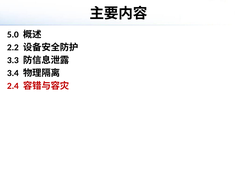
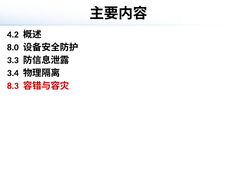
5.0: 5.0 -> 4.2 (13, 35)
2.2: 2.2 -> 8.0 (13, 48)
2.4: 2.4 -> 8.3 (13, 86)
